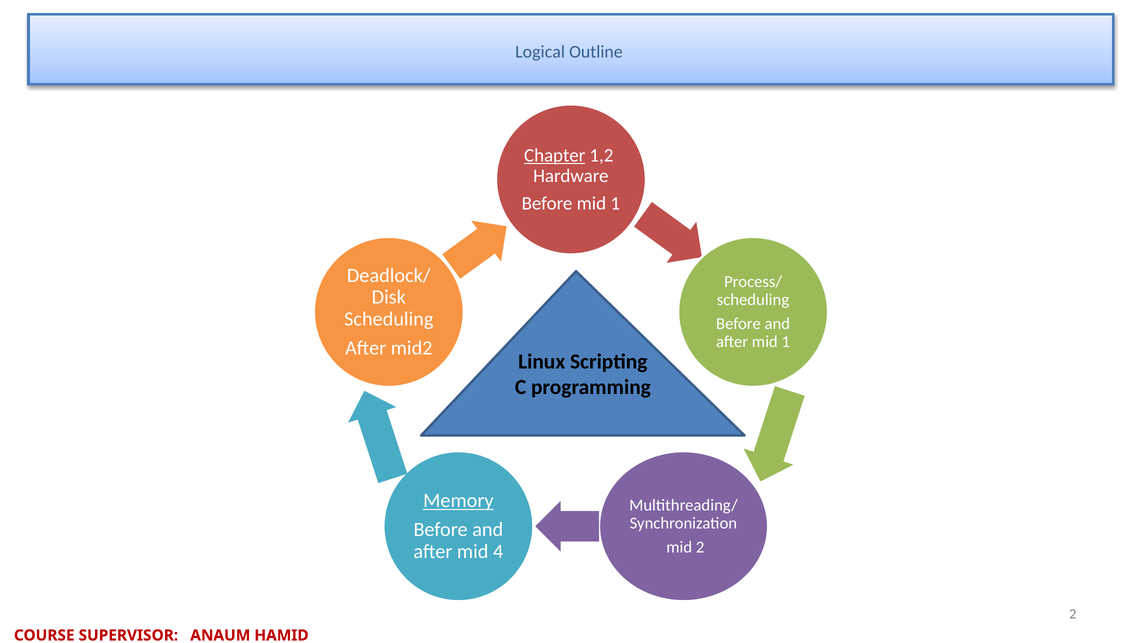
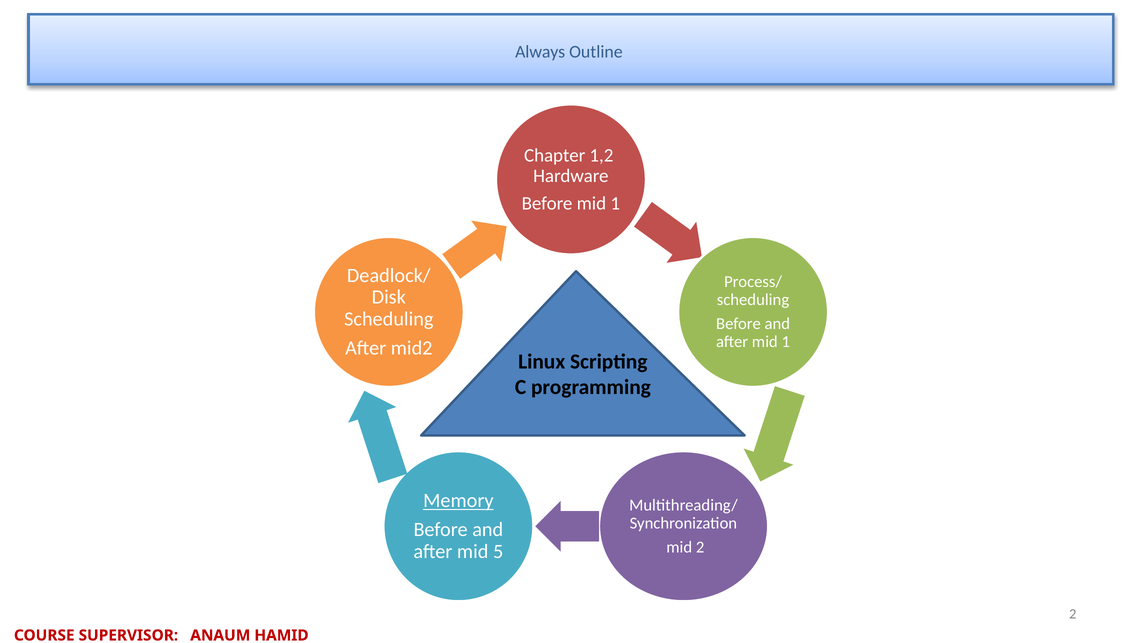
Logical: Logical -> Always (540, 52)
Chapter underline: present -> none (555, 155)
4: 4 -> 5 (498, 551)
